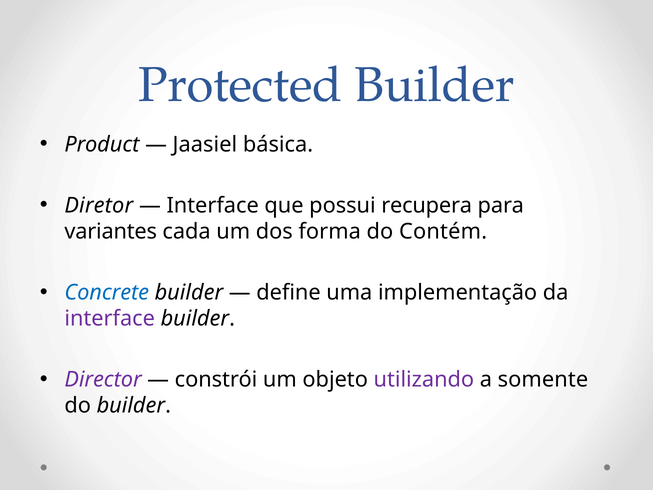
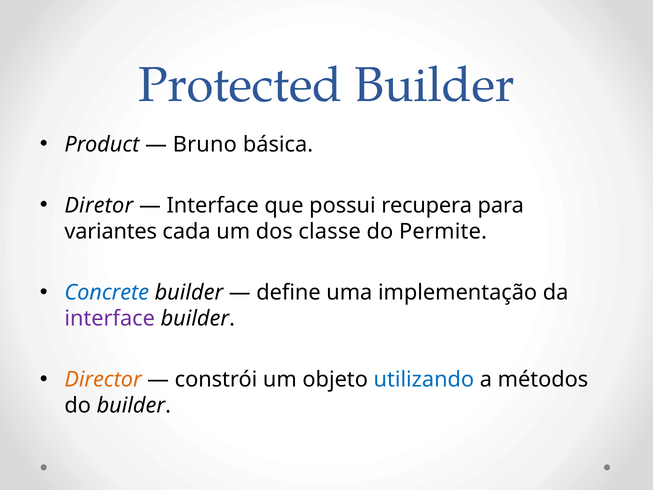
Jaasiel: Jaasiel -> Bruno (205, 144)
forma: forma -> classe (330, 231)
Contém: Contém -> Permite (443, 231)
Director colour: purple -> orange (103, 379)
utilizando colour: purple -> blue (424, 379)
somente: somente -> métodos (543, 379)
